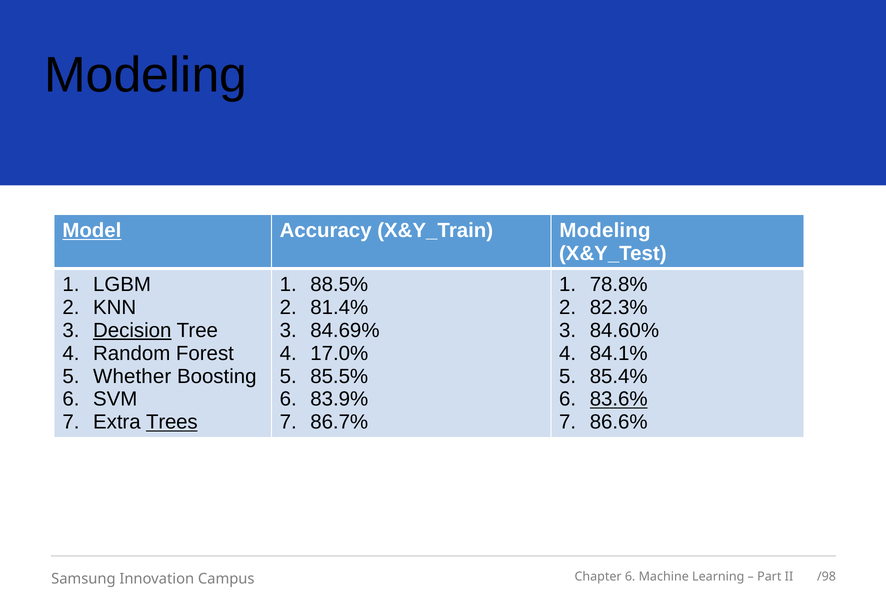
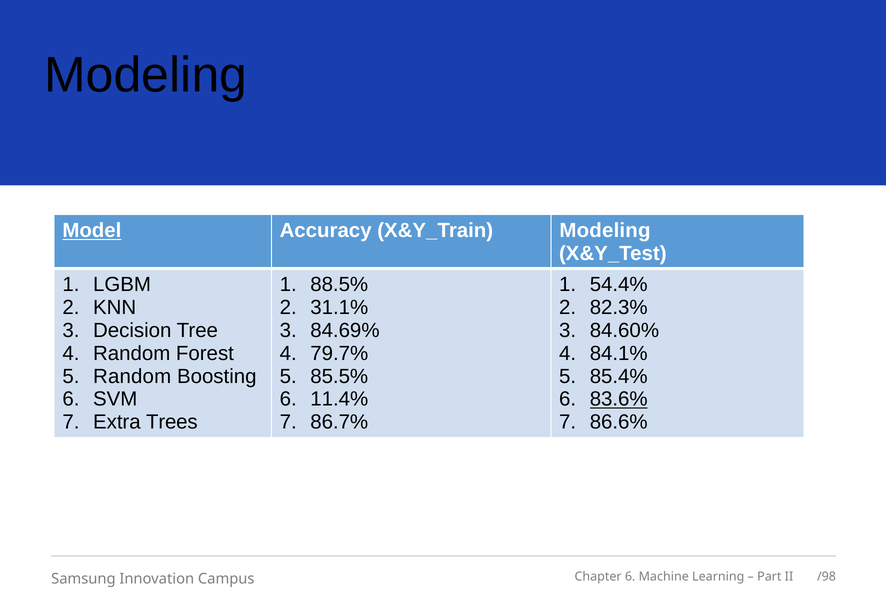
78.8%: 78.8% -> 54.4% (619, 284)
81.4%: 81.4% -> 31.1% (339, 307)
Decision underline: present -> none (132, 330)
17.0%: 17.0% -> 79.7% (339, 353)
Whether: Whether -> Random (132, 376)
83.9%: 83.9% -> 11.4% (339, 399)
Trees underline: present -> none (172, 422)
